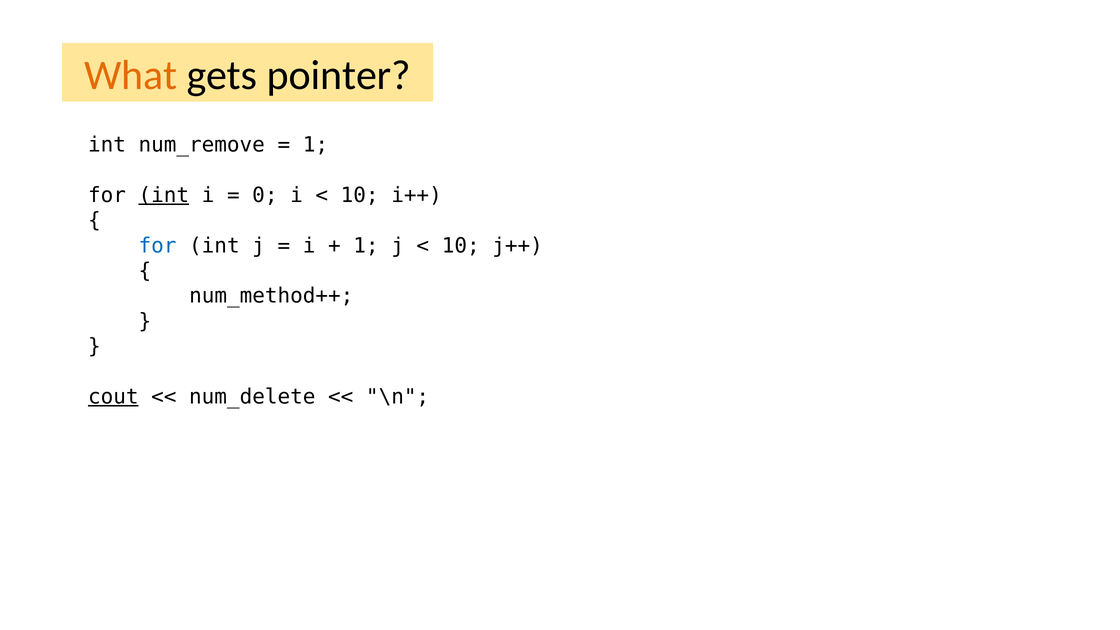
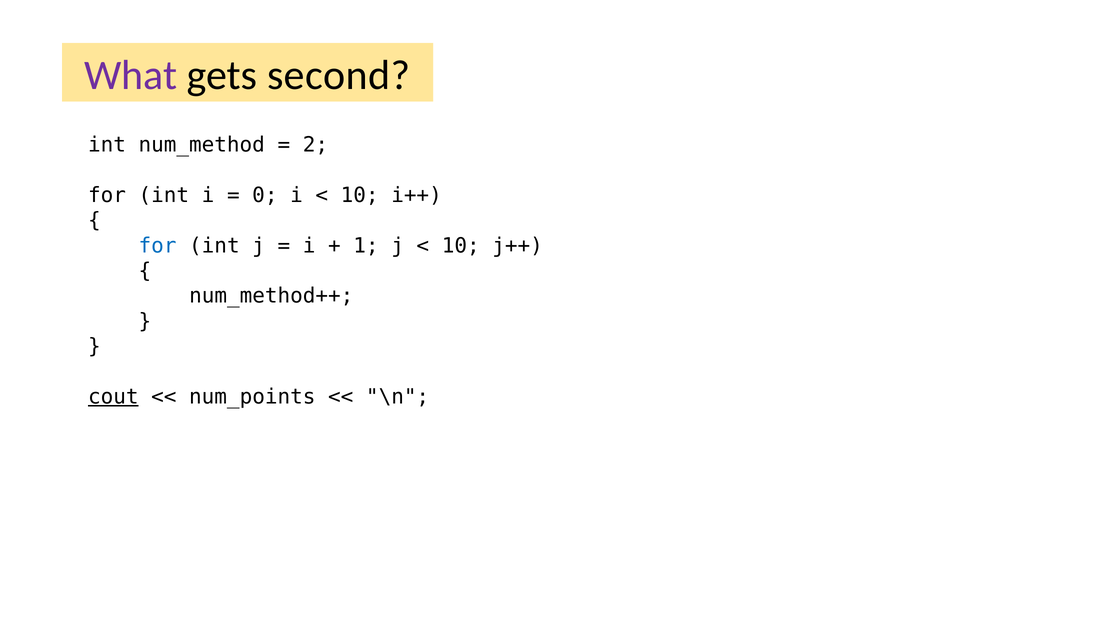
What colour: orange -> purple (131, 75)
pointer: pointer -> second (339, 75)
num_remove: num_remove -> num_method (202, 145)
1: 1 -> 2 (315, 145)
int underline: present -> none (164, 195)
num_delete: num_delete -> num_points (252, 397)
